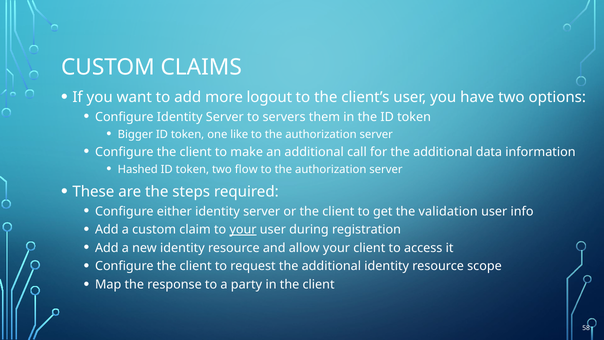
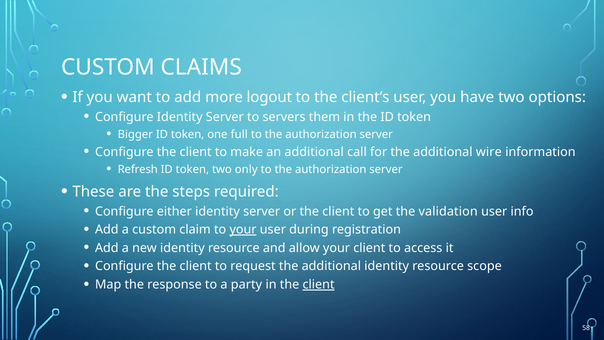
like: like -> full (239, 134)
data: data -> wire (489, 152)
Hashed: Hashed -> Refresh (138, 169)
flow: flow -> only (246, 169)
client underline: none -> present (319, 284)
